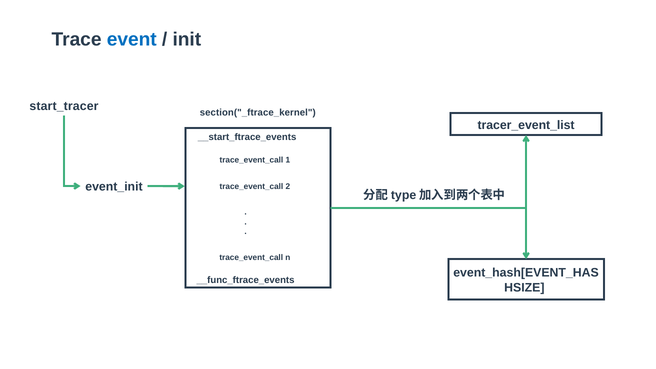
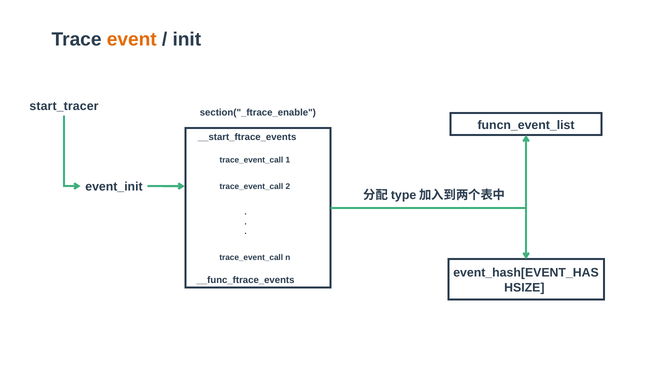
event colour: blue -> orange (132, 39)
section("_ftrace_kernel: section("_ftrace_kernel -> section("_ftrace_enable (258, 113)
tracer_event_list: tracer_event_list -> funcn_event_list (526, 125)
